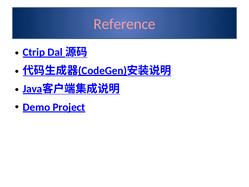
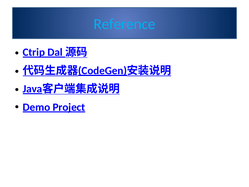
Reference colour: pink -> light blue (125, 24)
